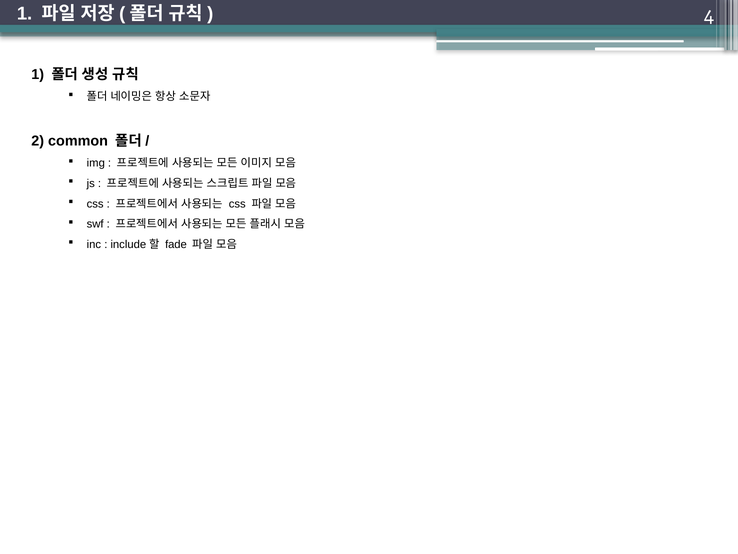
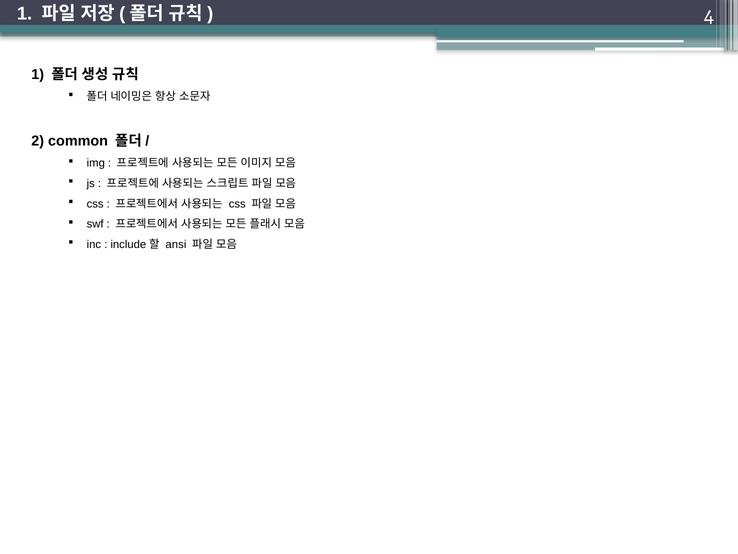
fade: fade -> ansi (176, 244)
